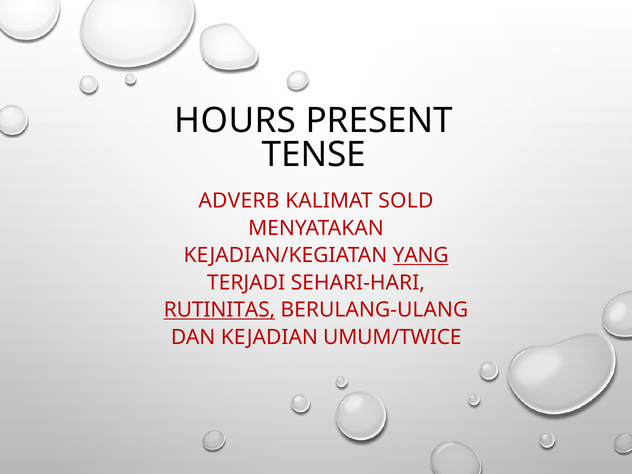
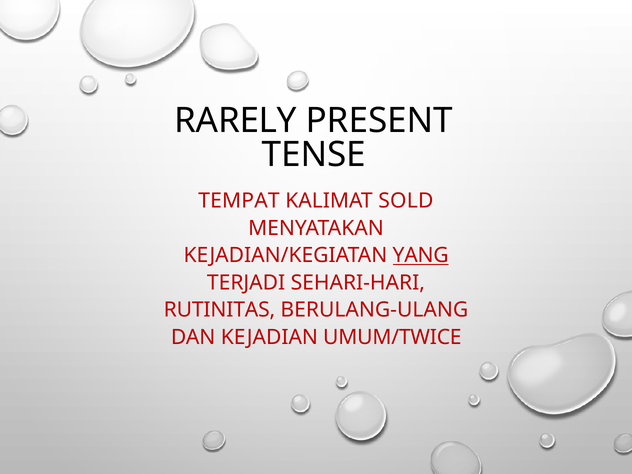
HOURS: HOURS -> RARELY (236, 120)
ADVERB: ADVERB -> TEMPAT (239, 201)
RUTINITAS underline: present -> none (219, 310)
